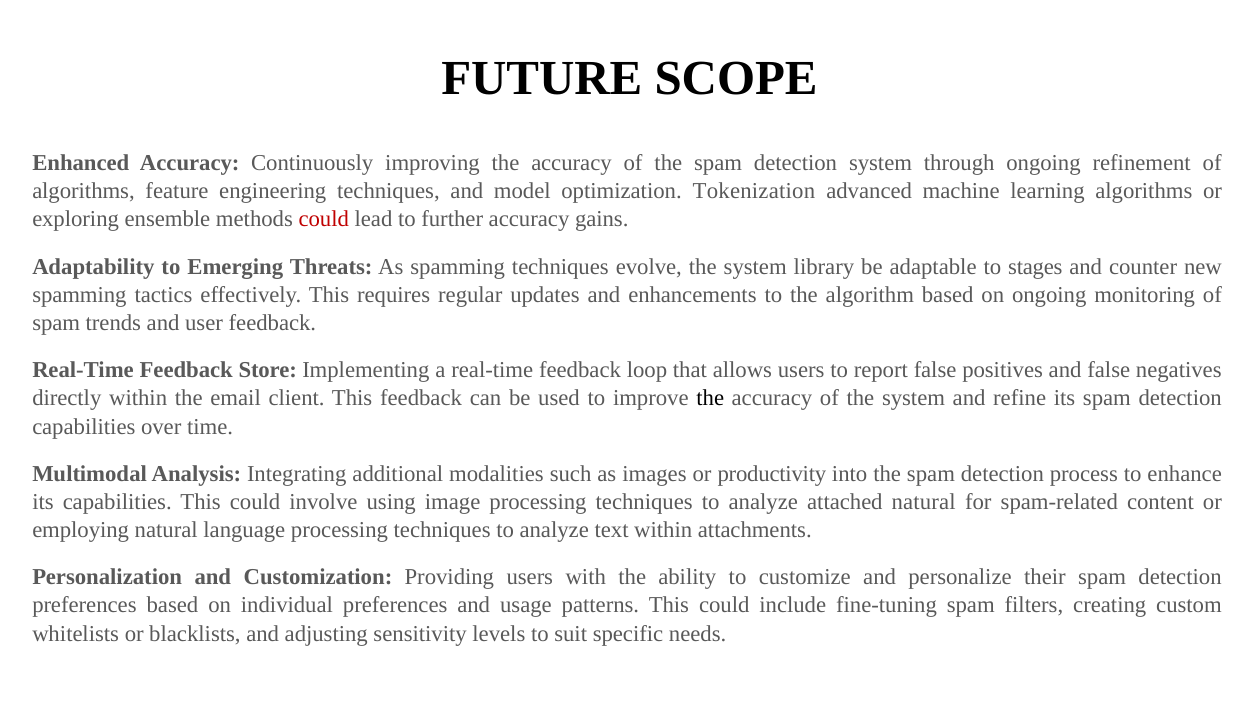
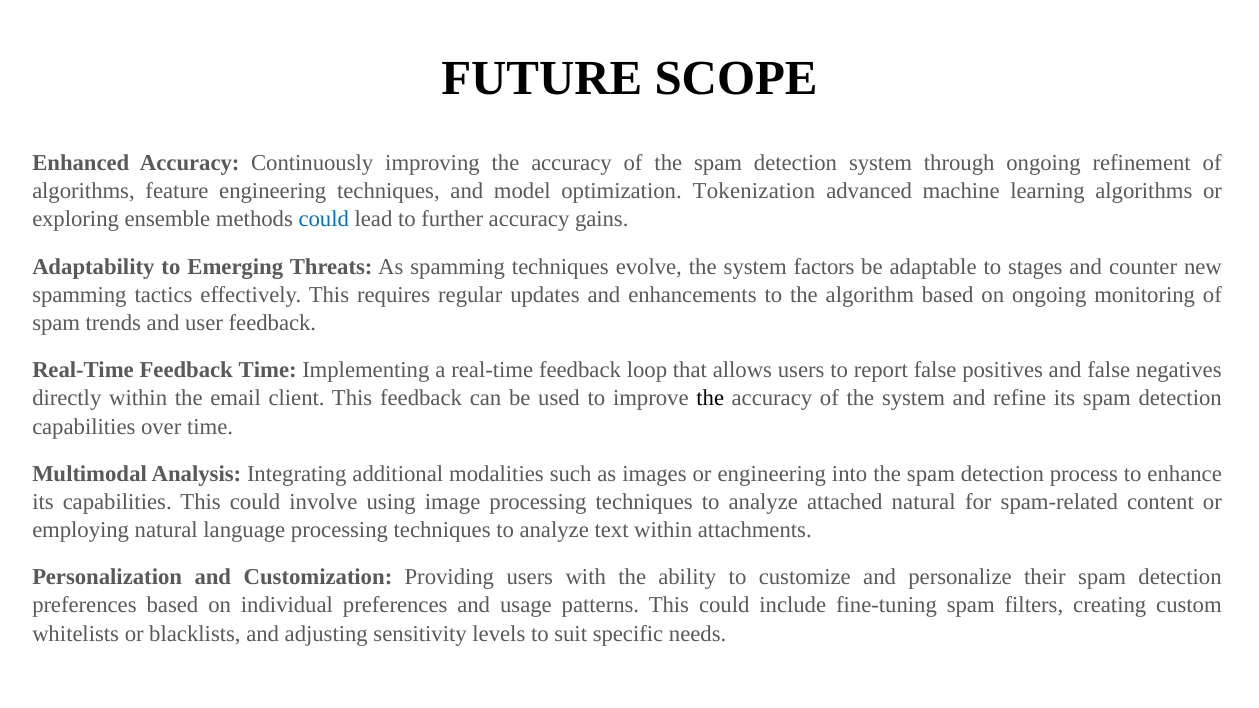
could colour: red -> blue (324, 220)
library: library -> factors (824, 267)
Feedback Store: Store -> Time (268, 370)
or productivity: productivity -> engineering (772, 474)
